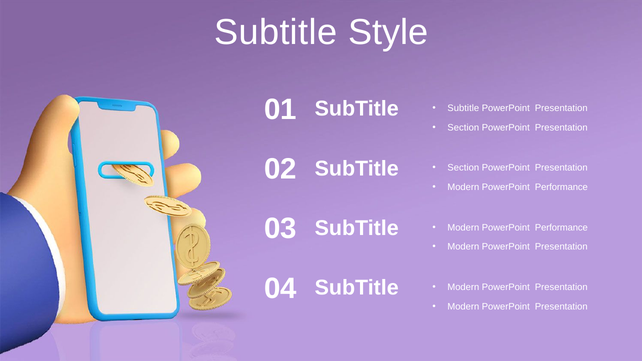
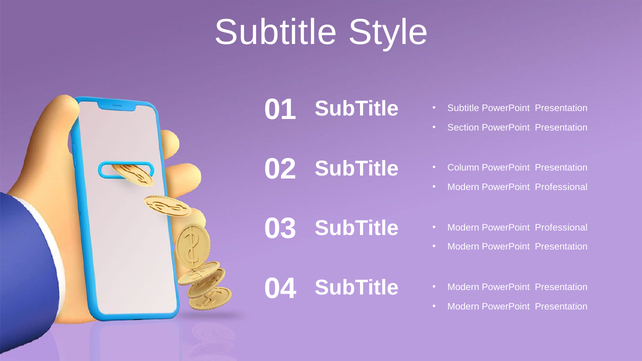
Section: Section -> Column (463, 168)
Performance: Performance -> Professional (561, 187)
Performance: Performance -> Professional (561, 228)
